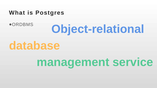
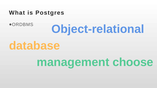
service: service -> choose (133, 62)
